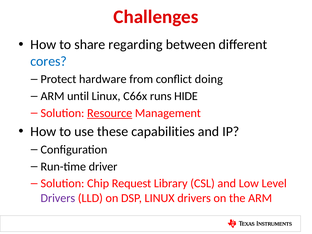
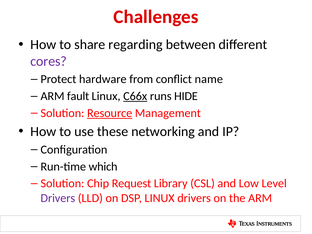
cores colour: blue -> purple (49, 61)
doing: doing -> name (209, 79)
until: until -> fault (78, 96)
C66x underline: none -> present (135, 96)
capabilities: capabilities -> networking (163, 132)
driver: driver -> which (103, 167)
